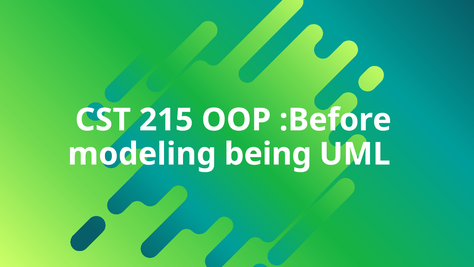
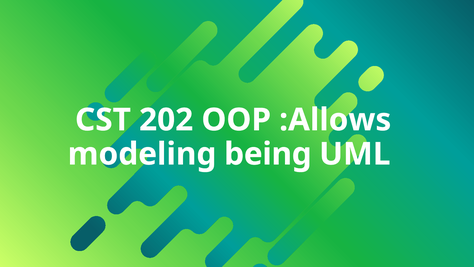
215: 215 -> 202 (166, 120)
:Before: :Before -> :Allows (335, 120)
